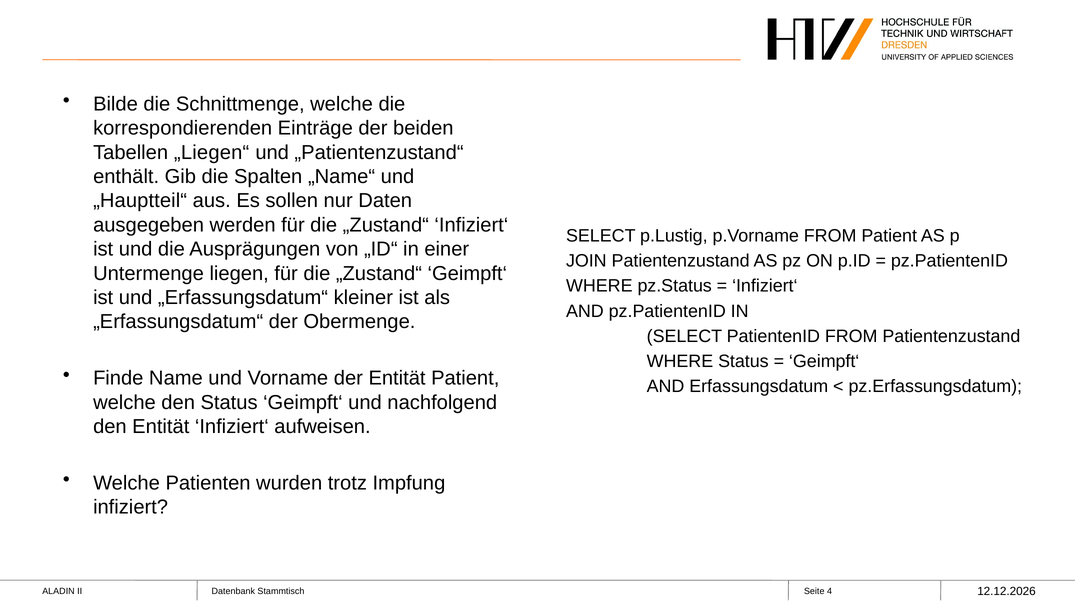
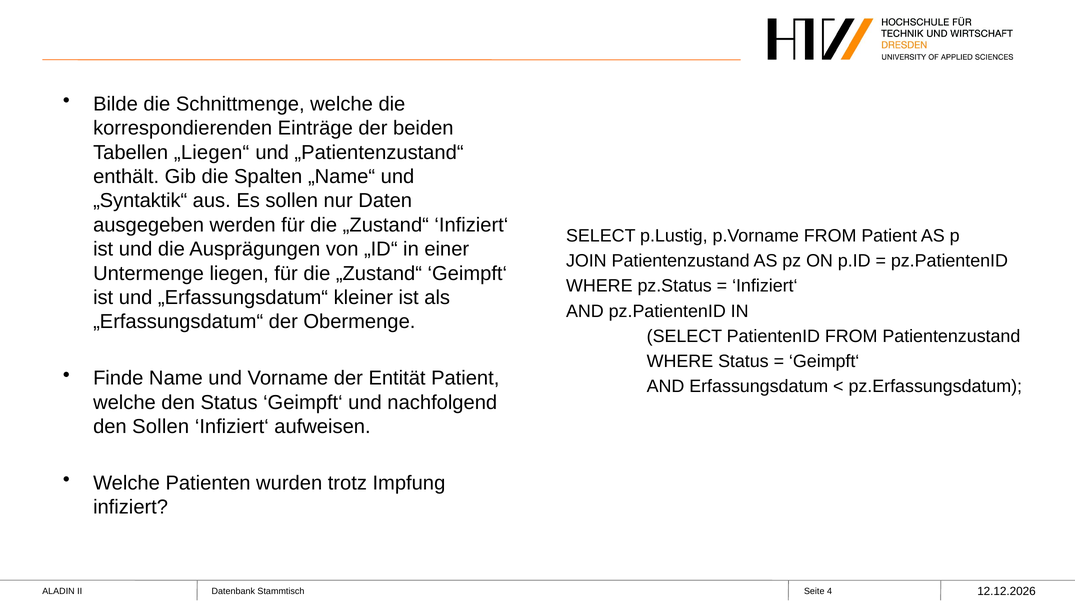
„Hauptteil“: „Hauptteil“ -> „Syntaktik“ (140, 201)
den Entität: Entität -> Sollen (161, 426)
